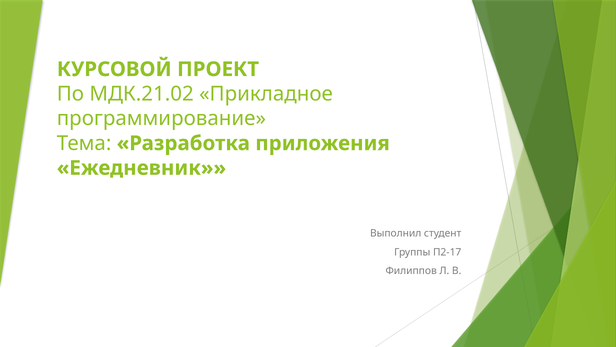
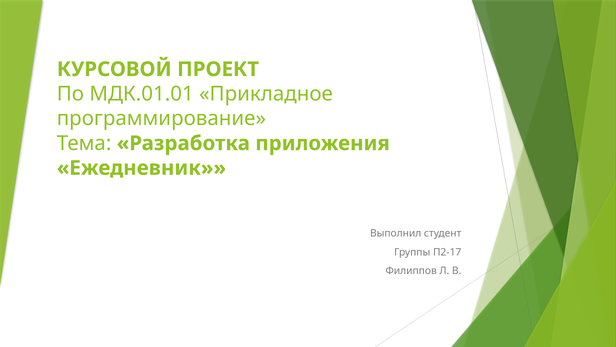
МДК.21.02: МДК.21.02 -> МДК.01.01 (142, 94)
